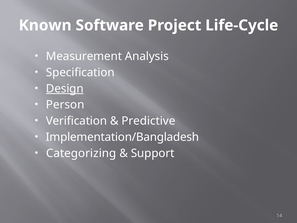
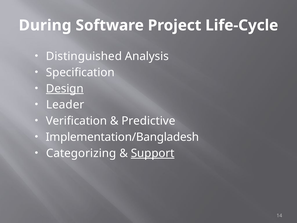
Known: Known -> During (45, 25)
Measurement: Measurement -> Distinguished (84, 56)
Person: Person -> Leader (65, 105)
Support underline: none -> present (153, 153)
